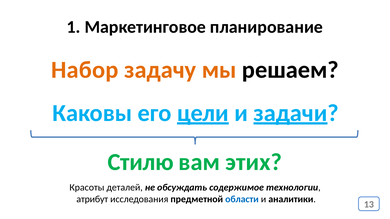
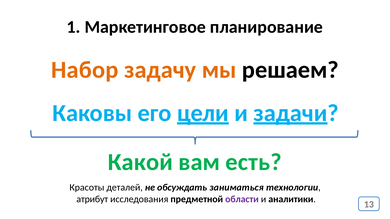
Стилю: Стилю -> Какой (140, 162)
этих: этих -> есть (254, 162)
содержимое: содержимое -> заниматься (237, 188)
области colour: blue -> purple (242, 200)
